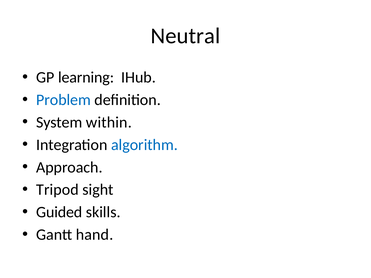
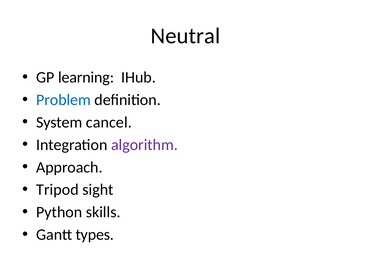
within: within -> cancel (109, 122)
algorithm colour: blue -> purple (144, 145)
Guided: Guided -> Python (59, 212)
hand: hand -> types (95, 235)
